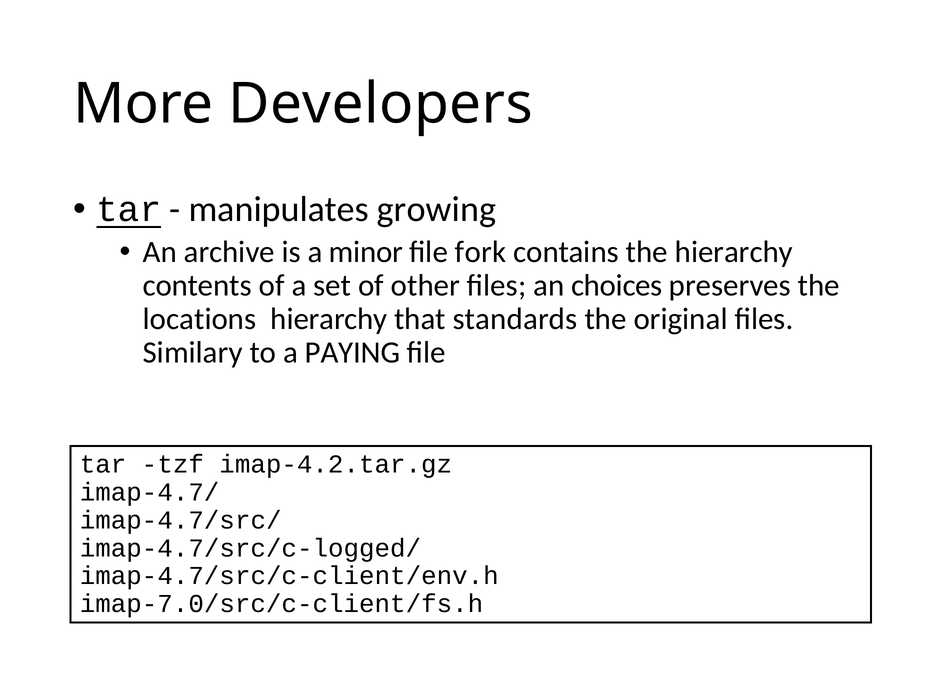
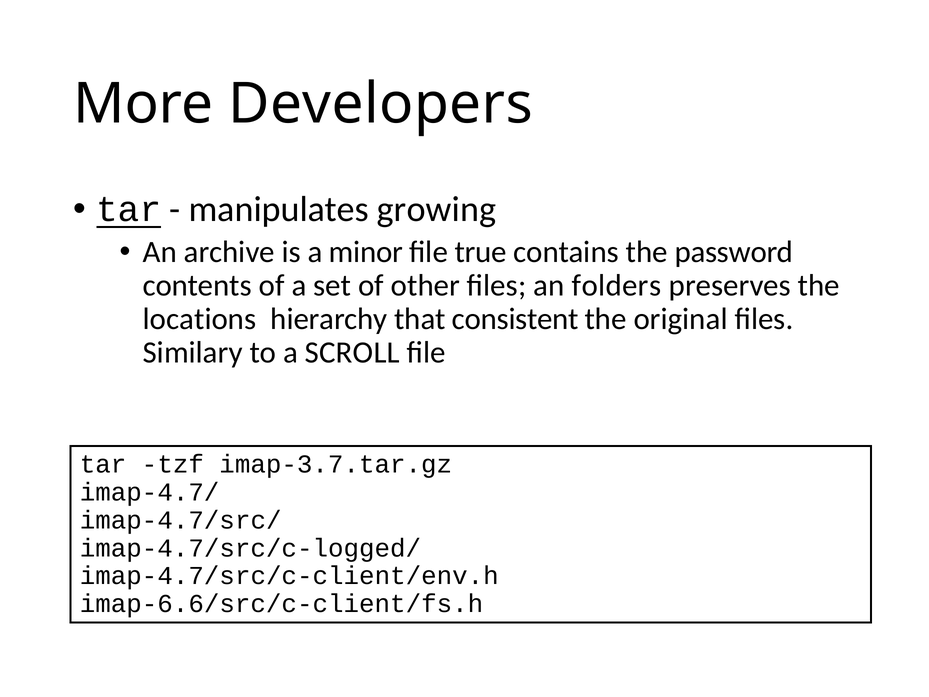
fork: fork -> true (481, 252)
the hierarchy: hierarchy -> password (734, 252)
choices: choices -> folders (617, 286)
standards: standards -> consistent (515, 319)
PAYING: PAYING -> SCROLL (352, 352)
imap-4.2.tar.gz: imap-4.2.tar.gz -> imap-3.7.tar.gz (336, 464)
imap-7.0/src/c-client/fs.h: imap-7.0/src/c-client/fs.h -> imap-6.6/src/c-client/fs.h (281, 604)
